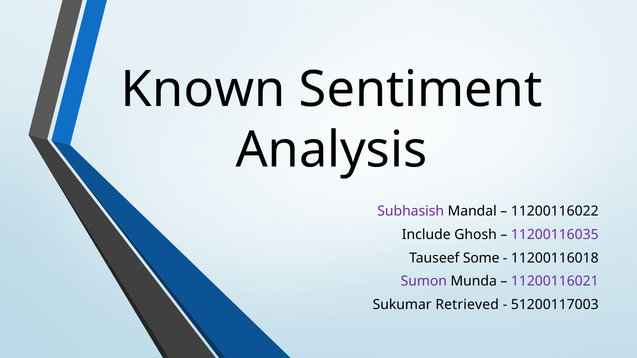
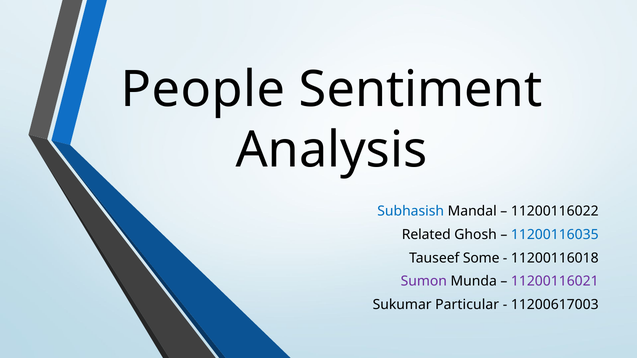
Known: Known -> People (203, 90)
Subhasish colour: purple -> blue (411, 211)
Include: Include -> Related (426, 235)
11200116035 colour: purple -> blue (555, 235)
Retrieved: Retrieved -> Particular (467, 305)
51200117003: 51200117003 -> 11200617003 (555, 305)
